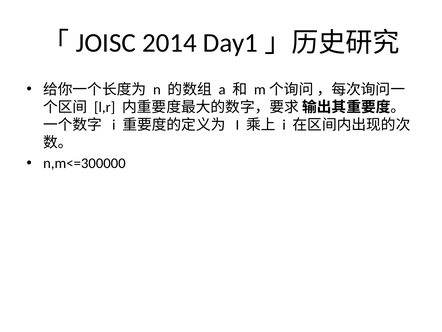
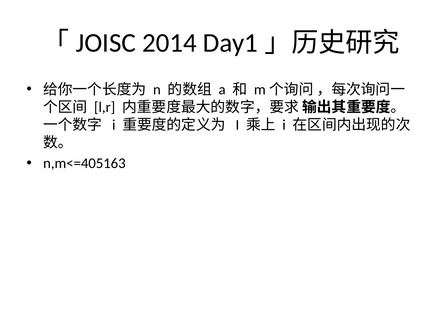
n,m<=300000: n,m<=300000 -> n,m<=405163 (84, 163)
